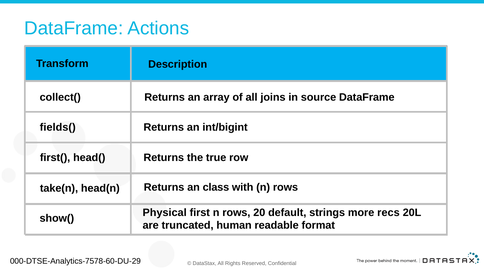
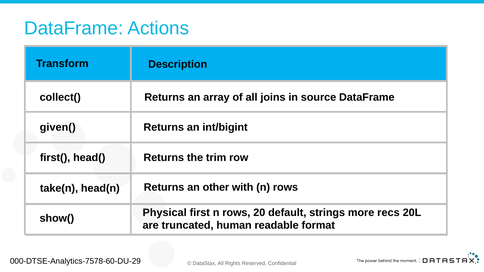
fields(: fields( -> given( (58, 127)
true: true -> trim (216, 158)
class: class -> other (216, 187)
